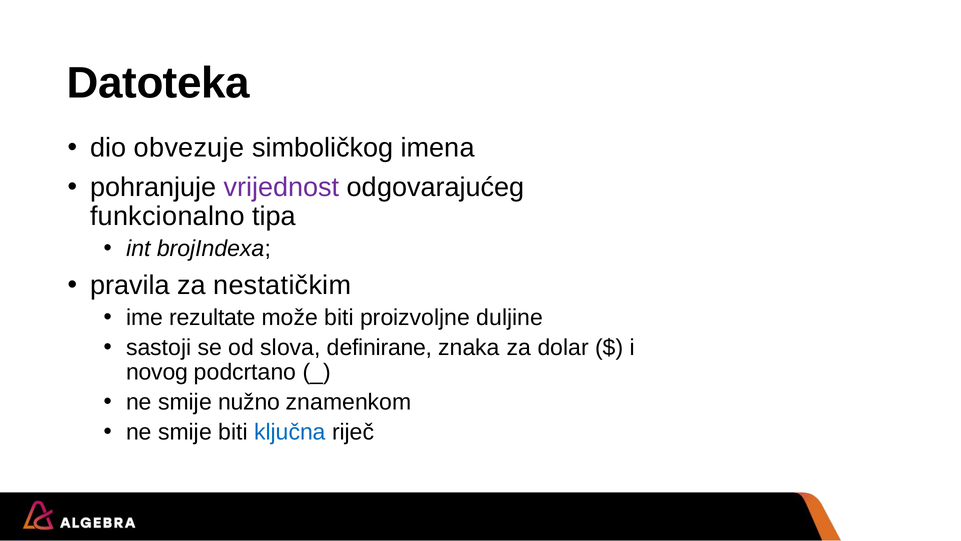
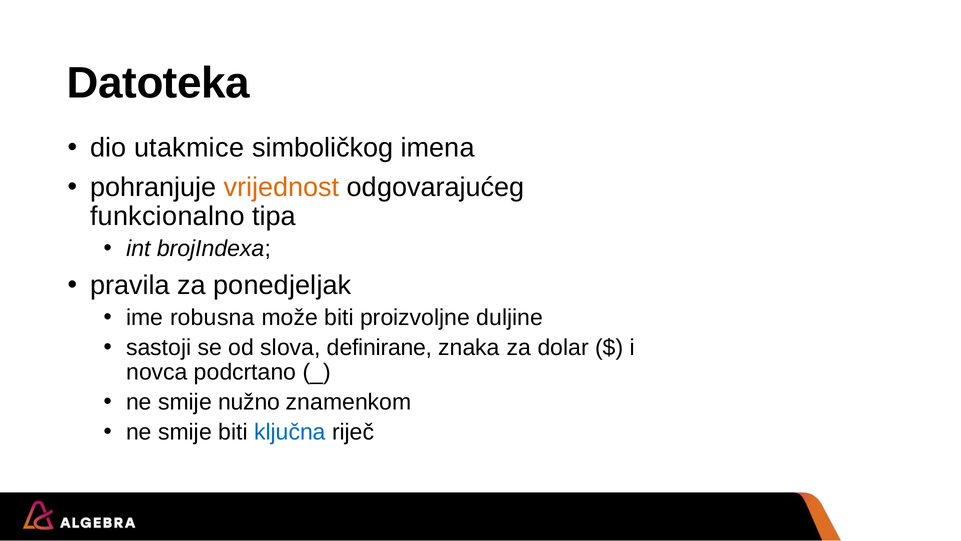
obvezuje: obvezuje -> utakmice (189, 148)
vrijednost colour: purple -> orange (282, 187)
nestatičkim: nestatičkim -> ponedjeljak (282, 285)
rezultate: rezultate -> robusna (212, 317)
novog: novog -> novca (157, 372)
